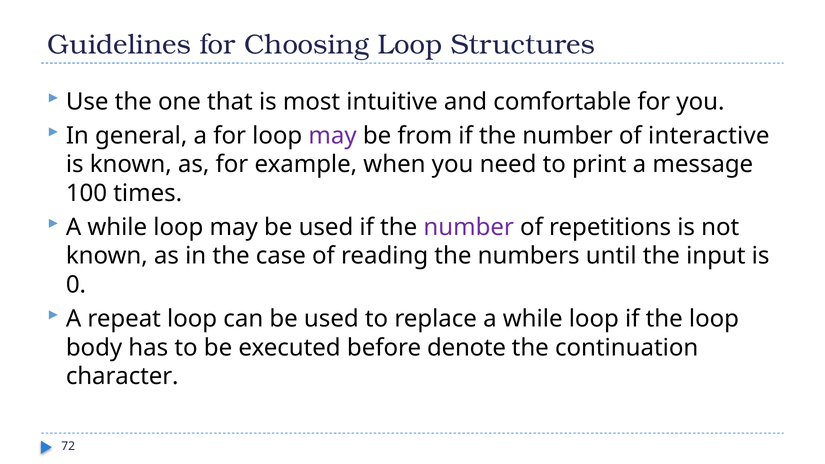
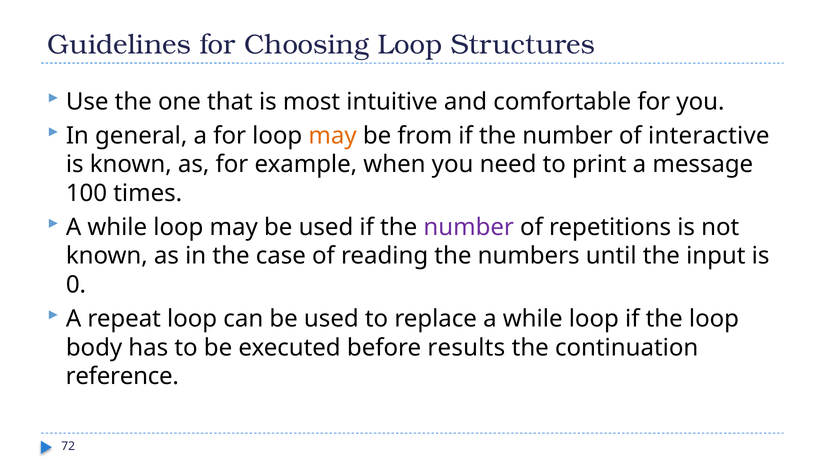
may colour: purple -> orange (333, 136)
denote: denote -> results (466, 348)
character: character -> reference (122, 376)
